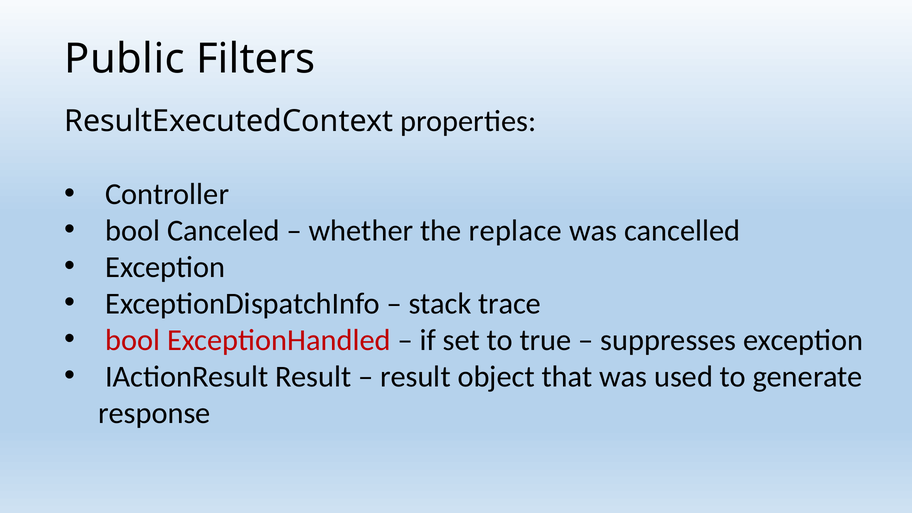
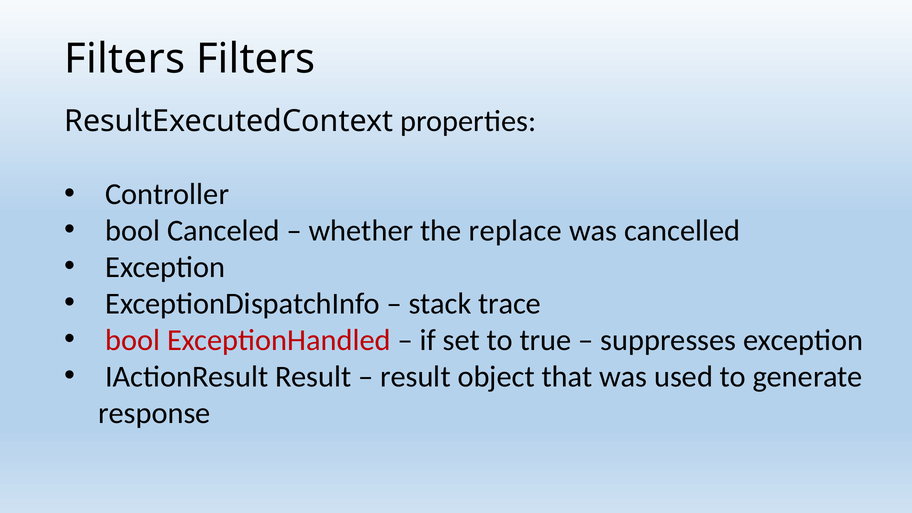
Public: Public -> Filters (125, 59)
